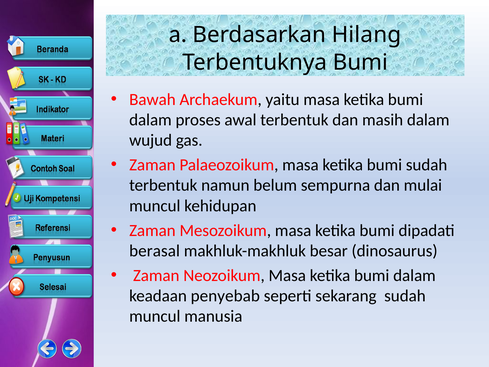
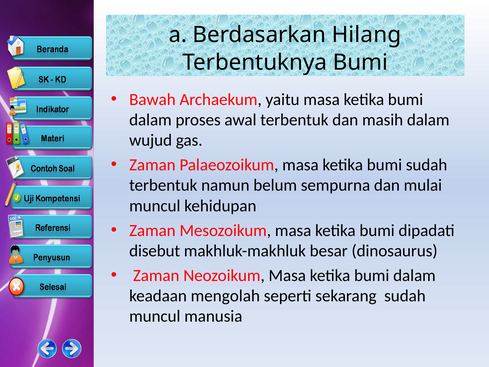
berasal: berasal -> disebut (155, 251)
penyebab: penyebab -> mengolah (225, 296)
